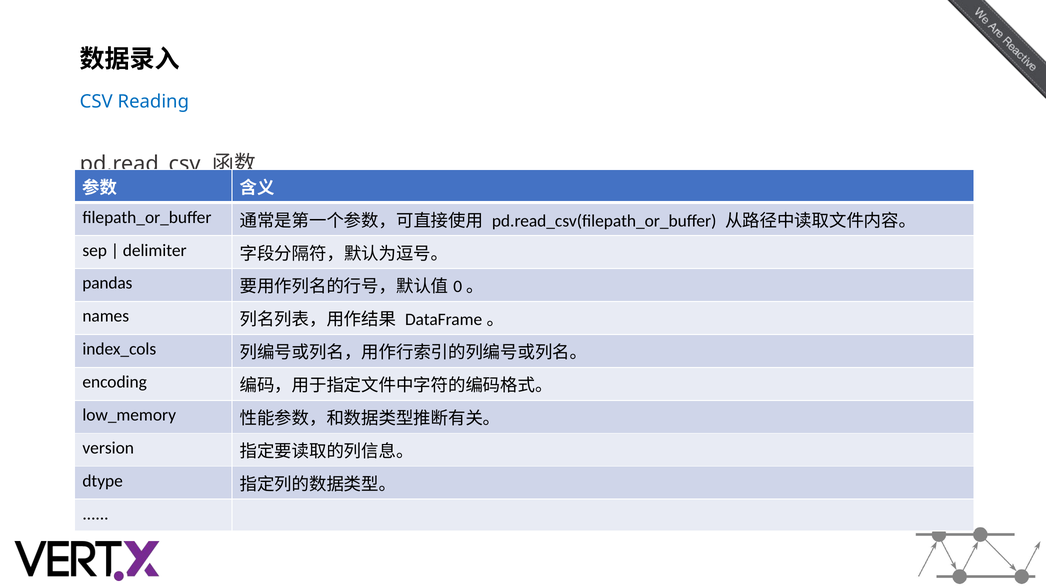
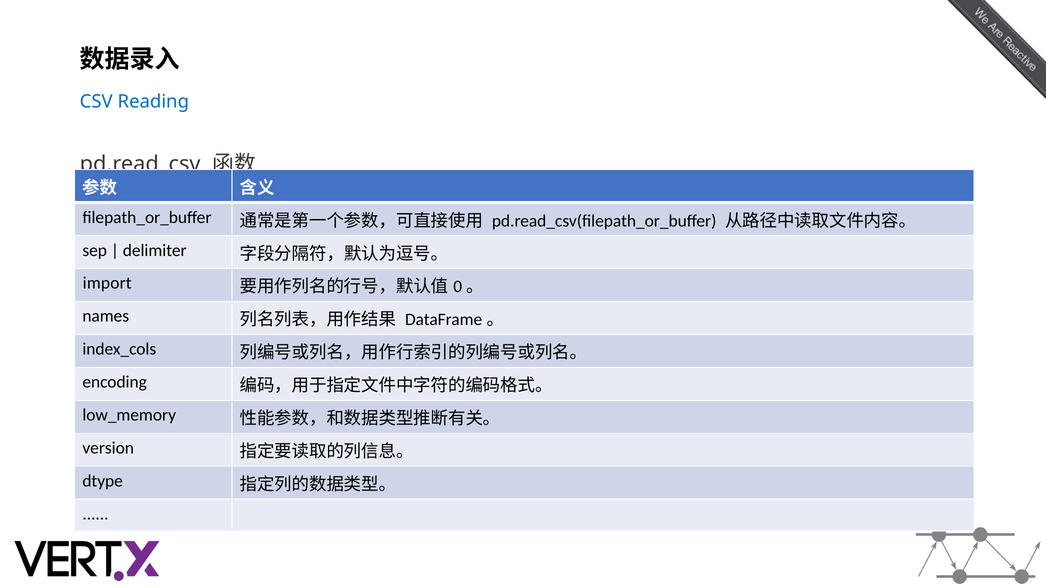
pandas: pandas -> import (107, 283)
